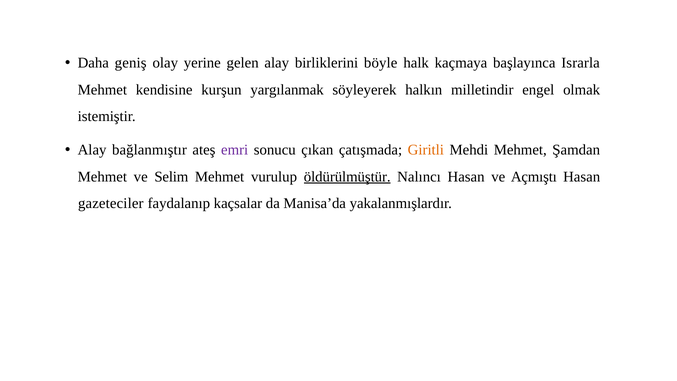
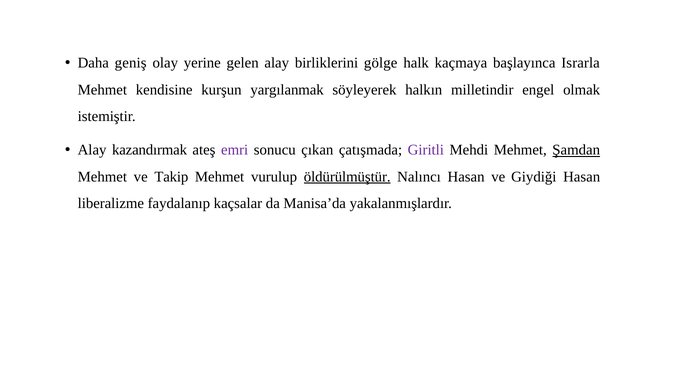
böyle: böyle -> gölge (381, 63)
bağlanmıştır: bağlanmıştır -> kazandırmak (150, 150)
Giritli colour: orange -> purple (426, 150)
Şamdan underline: none -> present (576, 150)
Selim: Selim -> Takip (171, 177)
Açmıştı: Açmıştı -> Giydiği (534, 177)
gazeteciler: gazeteciler -> liberalizme (111, 203)
